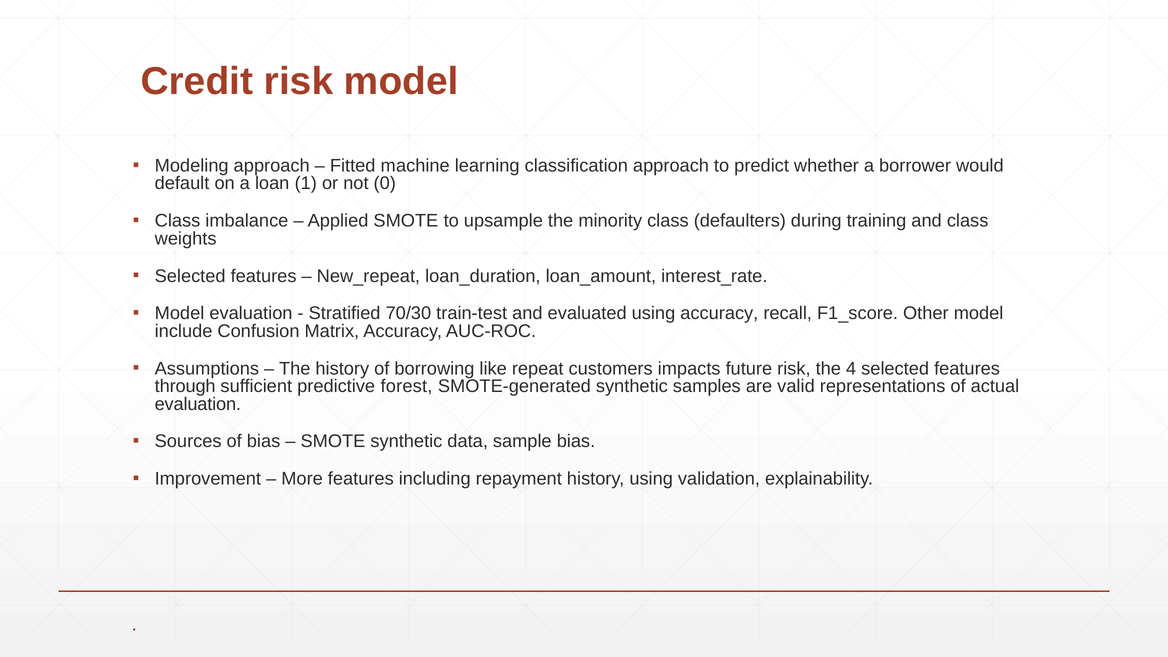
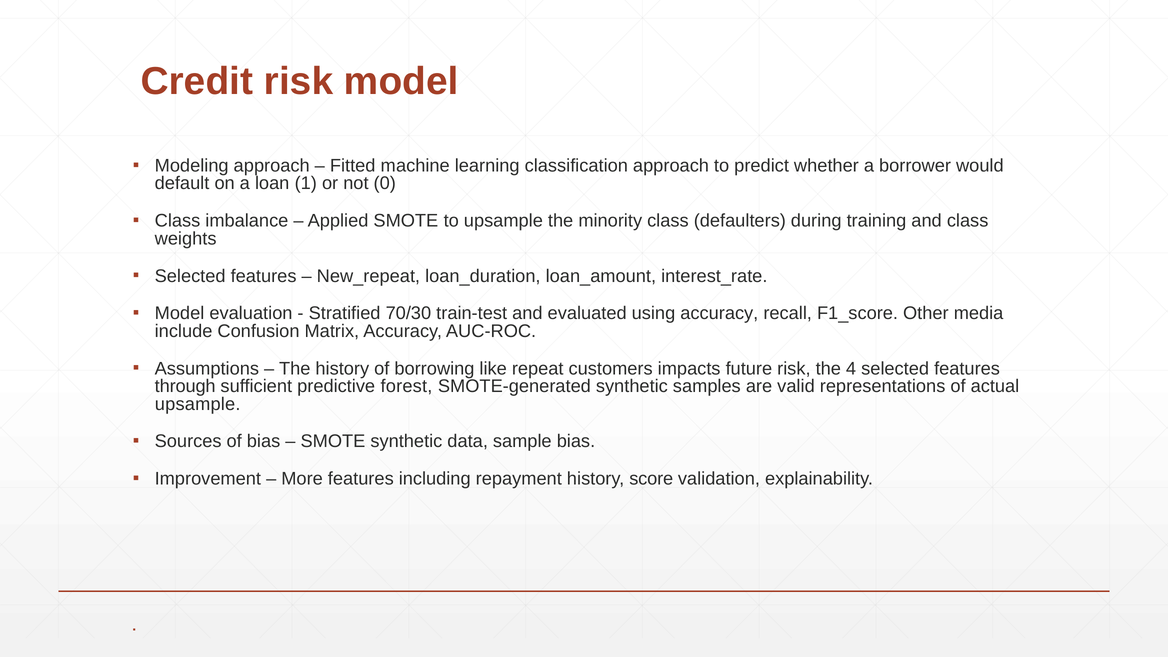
Other model: model -> media (979, 313)
evaluation: evaluation -> upsample (198, 404)
history using: using -> score (651, 479)
